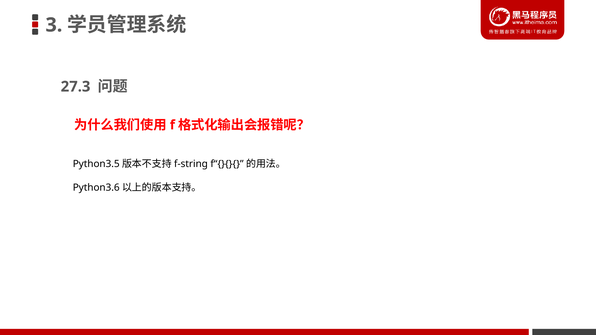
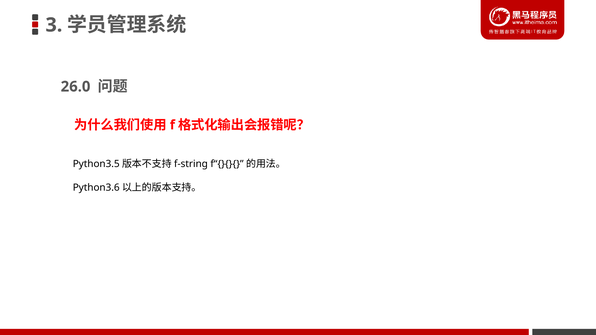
27.3: 27.3 -> 26.0 (76, 87)
